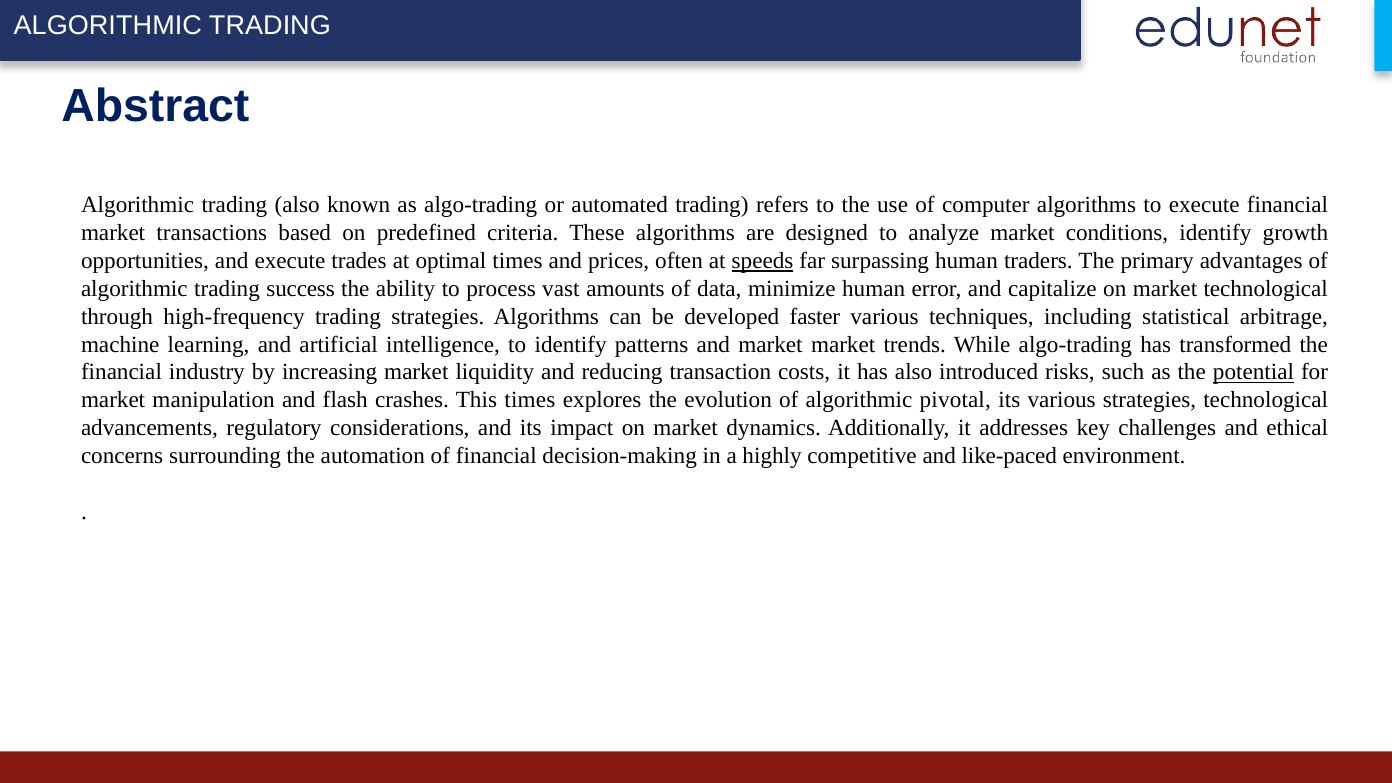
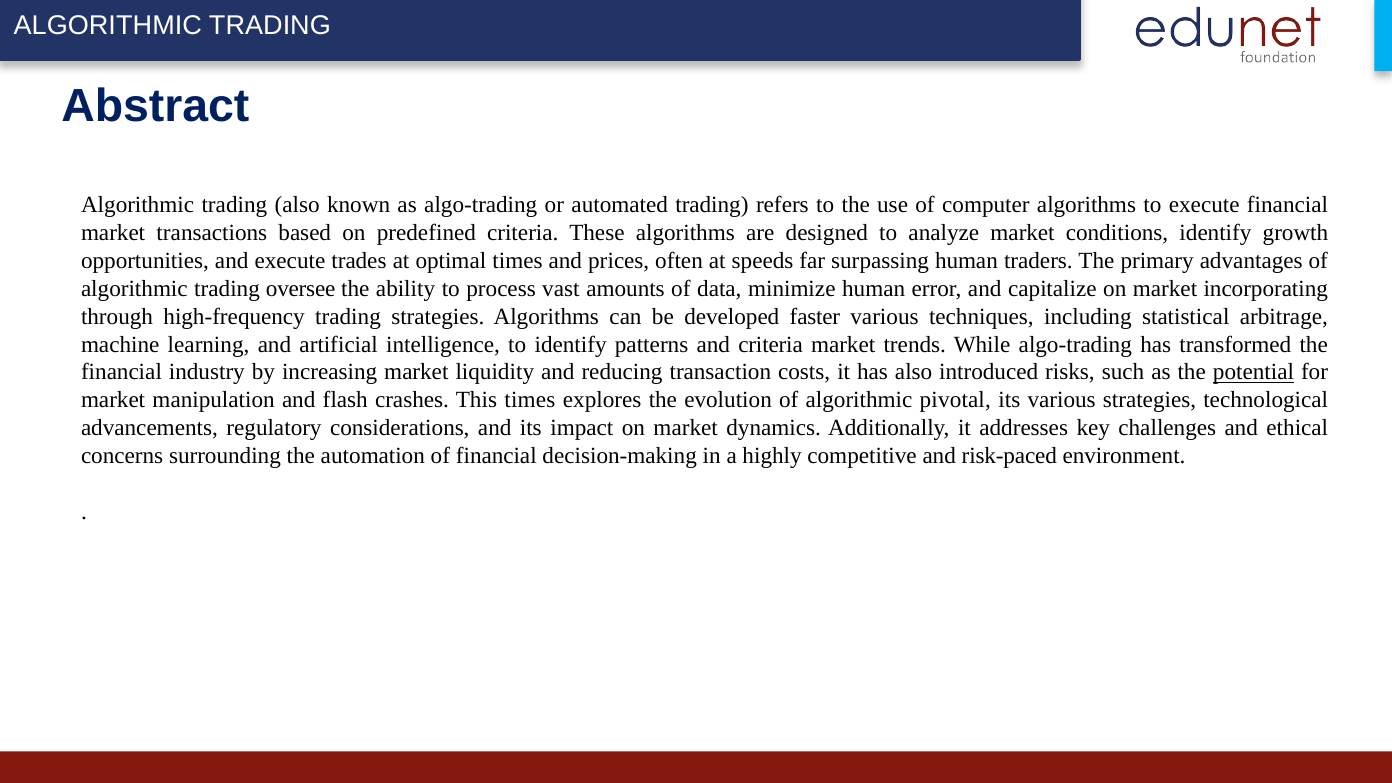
speeds underline: present -> none (763, 261)
success: success -> oversee (301, 289)
market technological: technological -> incorporating (1266, 289)
and market: market -> criteria (771, 344)
like-paced: like-paced -> risk-paced (1009, 456)
